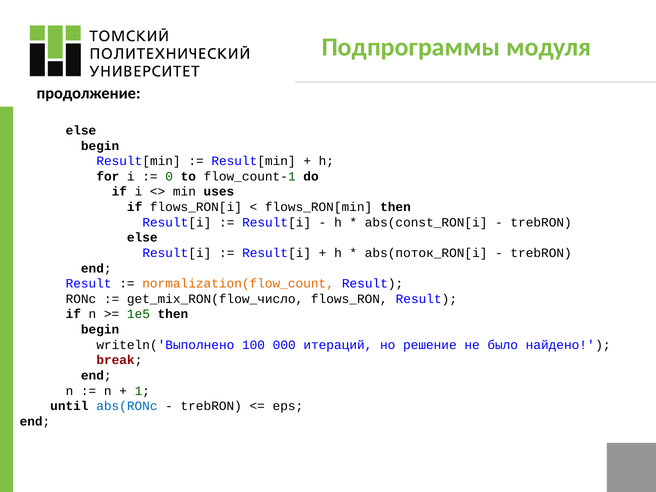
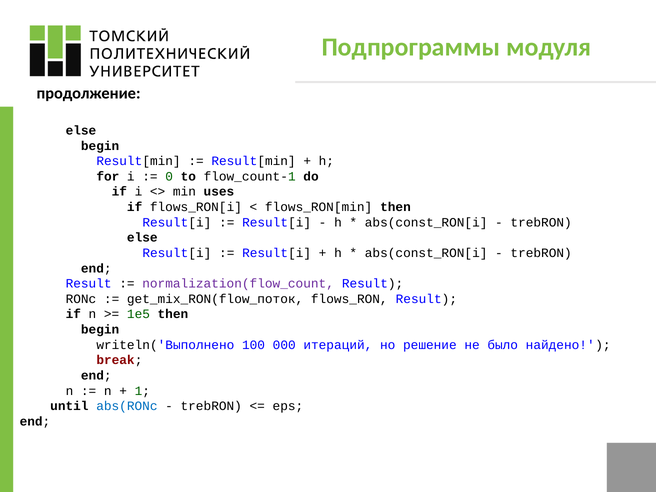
abs(поток_RON[i: abs(поток_RON[i -> abs(const_RON[i (426, 253)
normalization(flow_count colour: orange -> purple (238, 284)
get_mix_RON(flow_число: get_mix_RON(flow_число -> get_mix_RON(flow_поток (215, 299)
